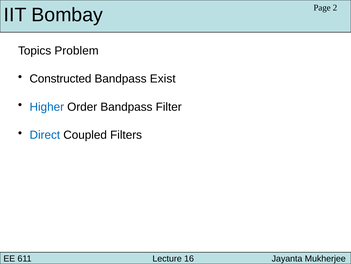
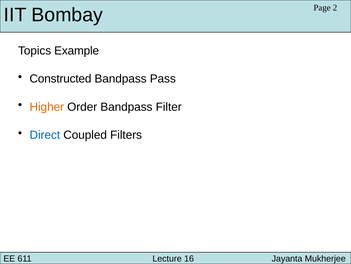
Problem: Problem -> Example (77, 51)
Exist: Exist -> Pass (163, 79)
Higher colour: blue -> orange (47, 107)
